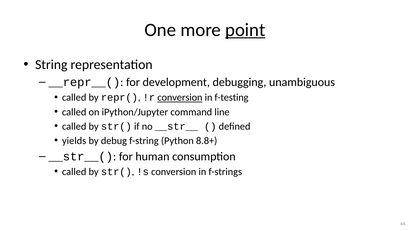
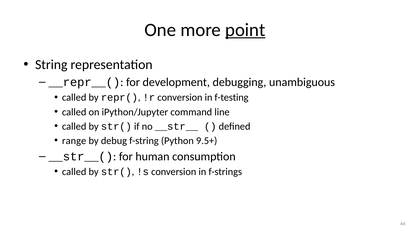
conversion underline: present -> none (180, 97)
yields: yields -> range (74, 140)
8.8+: 8.8+ -> 9.5+ (207, 140)
